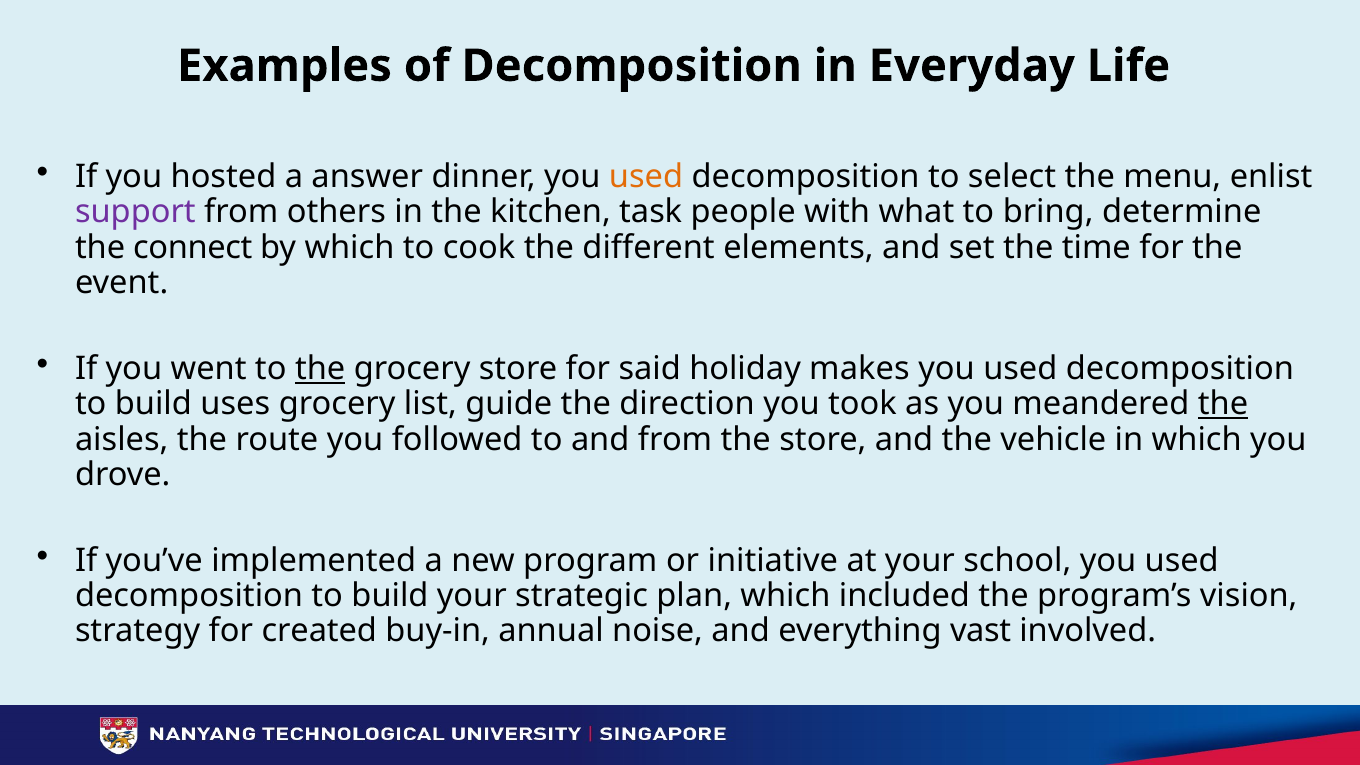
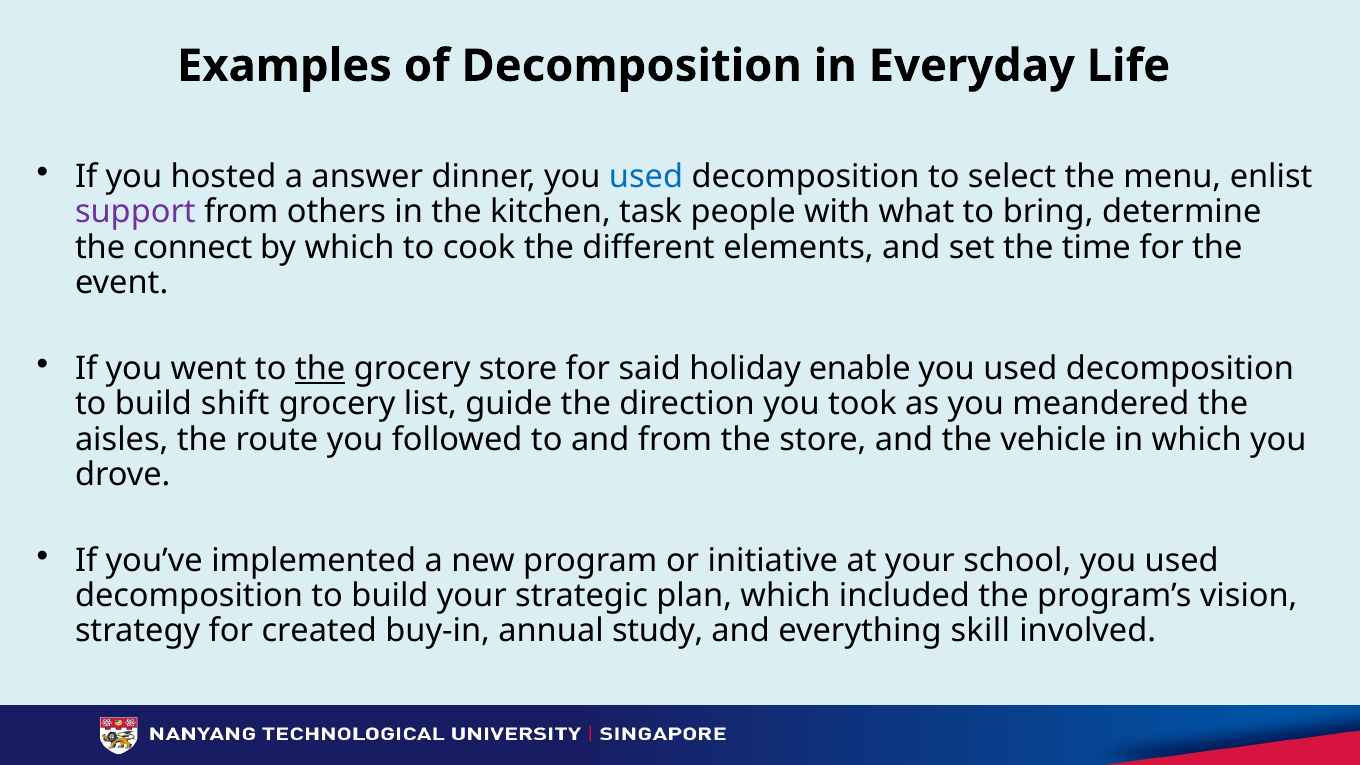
used colour: orange -> blue (646, 177)
makes: makes -> enable (860, 369)
uses: uses -> shift (235, 404)
the underline: present -> none (1223, 404)
noise: noise -> study (658, 631)
vast: vast -> skill (980, 631)
